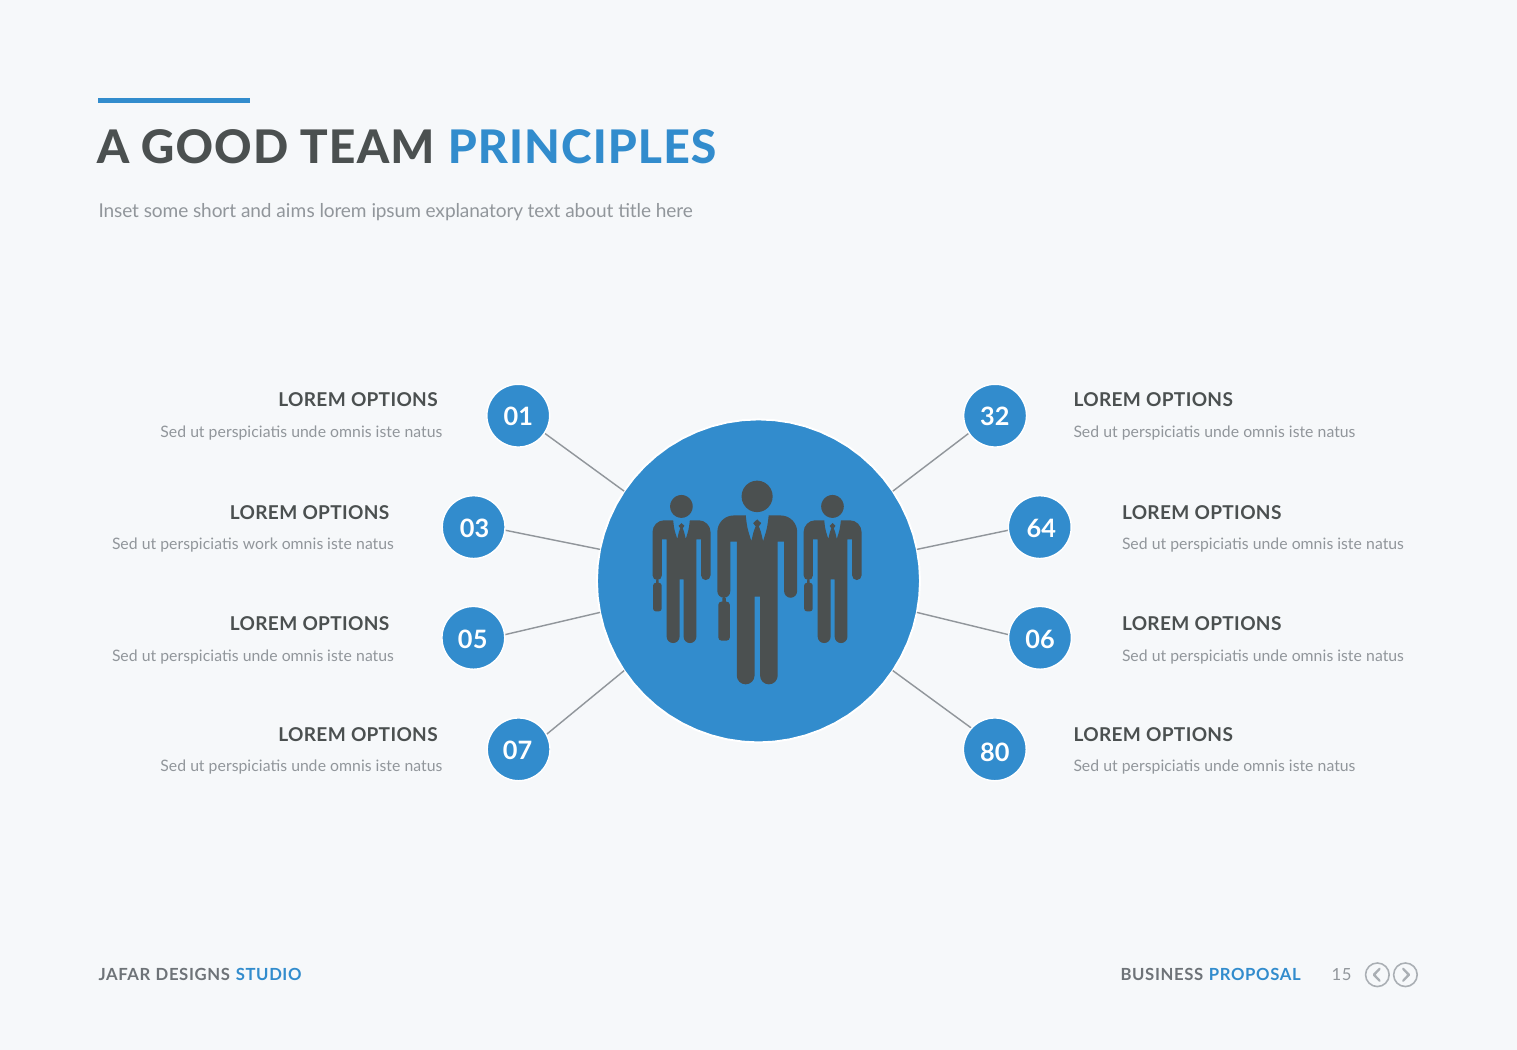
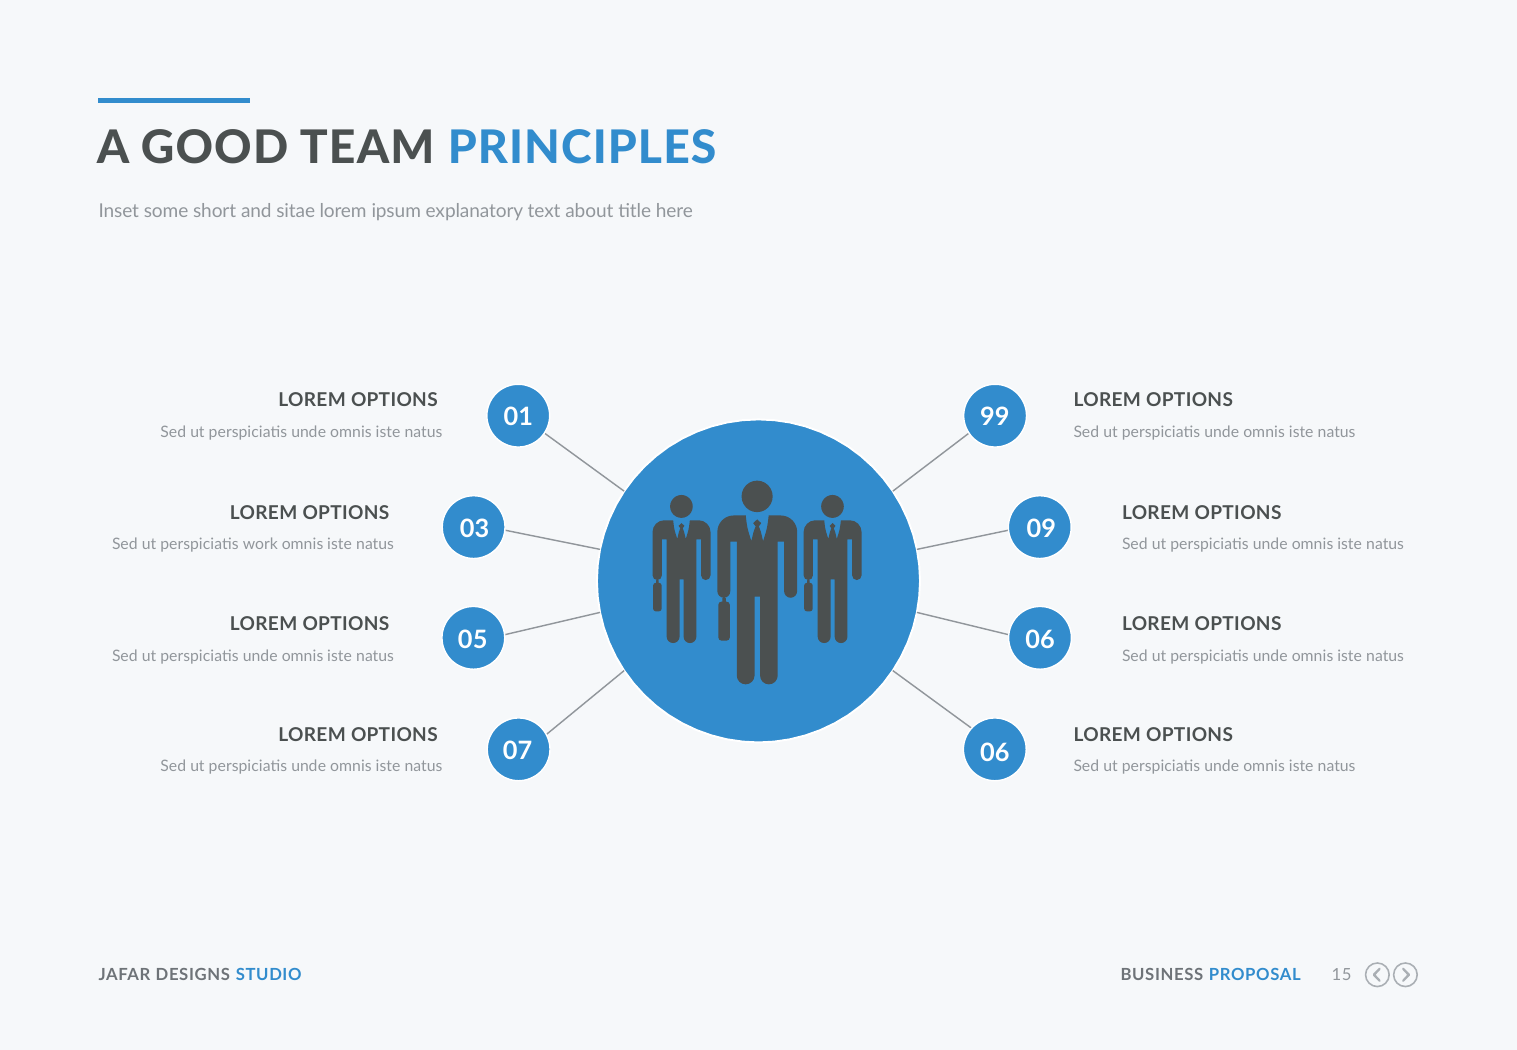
aims: aims -> sitae (296, 211)
32: 32 -> 99 (995, 417)
64: 64 -> 09 (1041, 529)
07 80: 80 -> 06 (995, 753)
